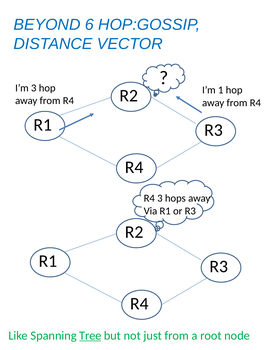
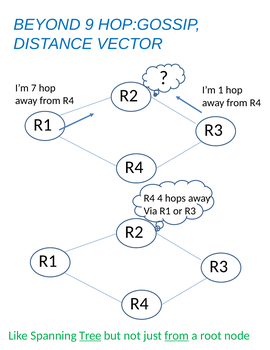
6: 6 -> 9 (89, 25)
I’m 3: 3 -> 7 (34, 88)
R4 3: 3 -> 4 (160, 198)
from underline: none -> present (177, 335)
